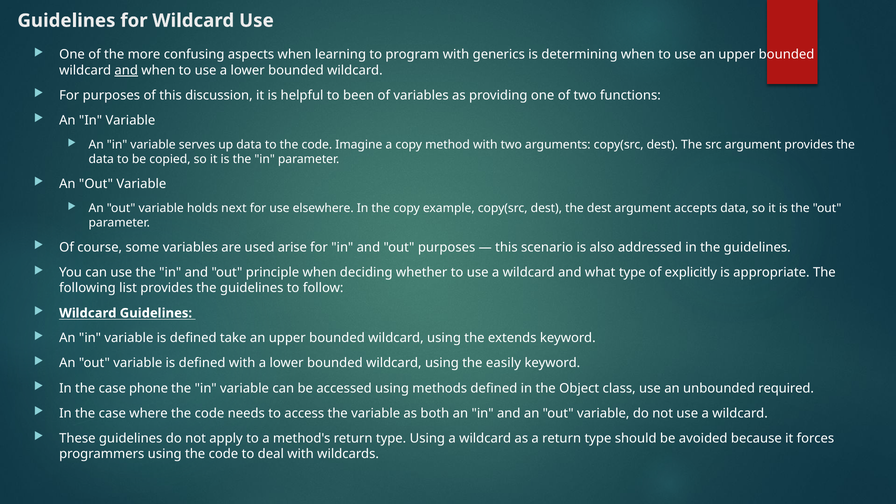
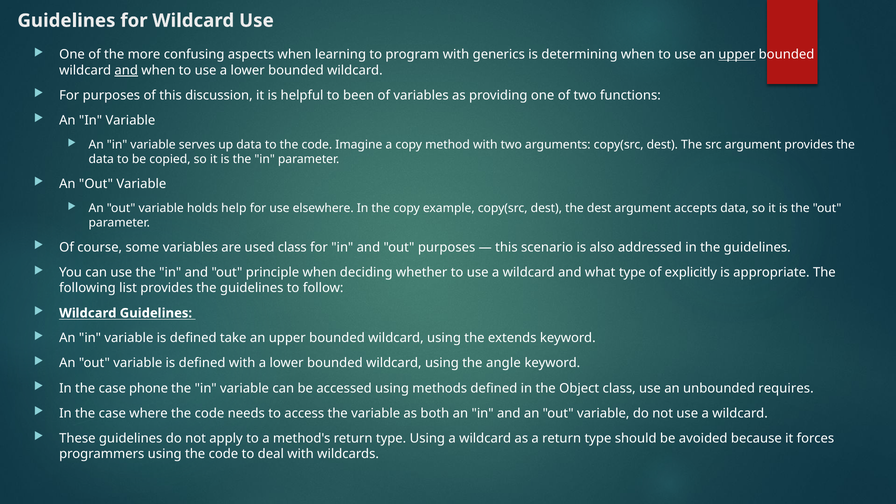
upper underline: none -> present (737, 55)
next: next -> help (234, 208)
used arise: arise -> class (292, 247)
easily: easily -> angle (503, 363)
required: required -> requires (786, 388)
